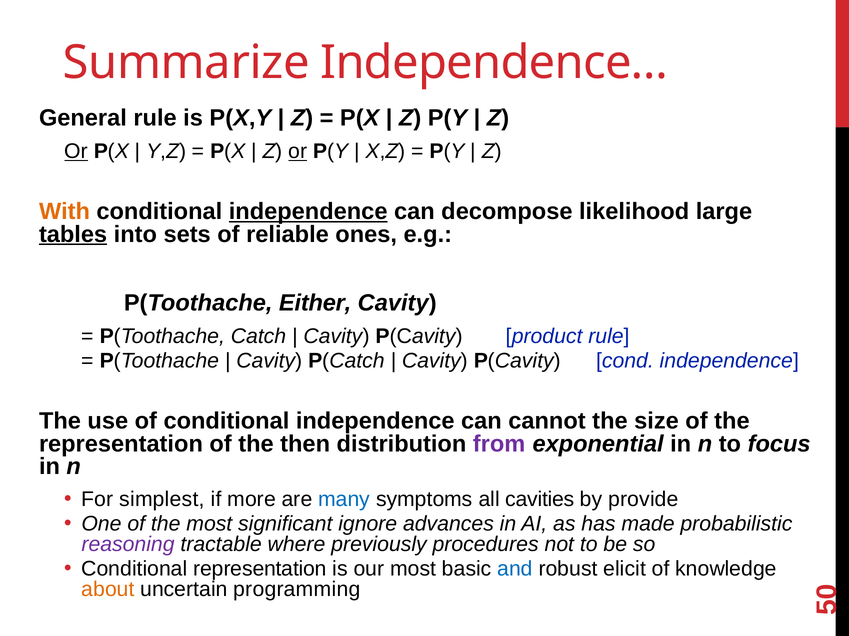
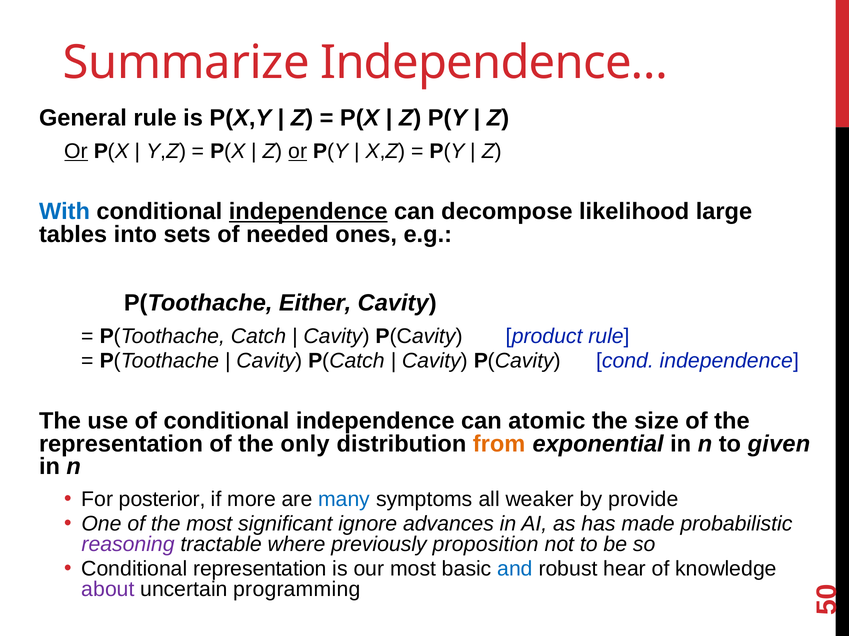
With colour: orange -> blue (64, 212)
tables underline: present -> none (73, 235)
reliable: reliable -> needed (287, 235)
cannot: cannot -> atomic (547, 422)
then: then -> only (305, 444)
from colour: purple -> orange (499, 444)
focus: focus -> given (779, 444)
simplest: simplest -> posterior (162, 500)
cavities: cavities -> weaker (540, 500)
procedures: procedures -> proposition (485, 545)
elicit: elicit -> hear (625, 570)
about colour: orange -> purple (108, 590)
